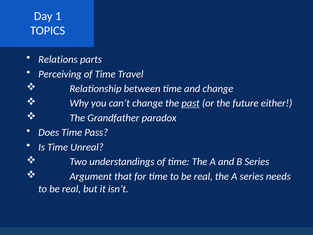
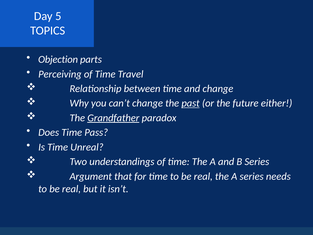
1: 1 -> 5 (58, 16)
Relations: Relations -> Objection (58, 59)
Grandfather underline: none -> present (113, 118)
